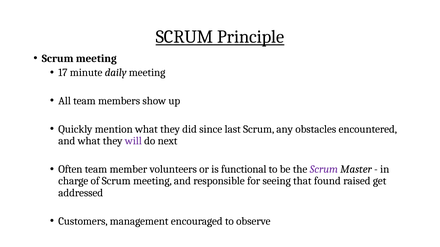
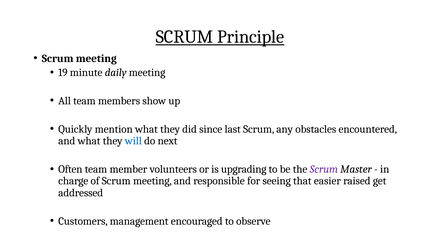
17: 17 -> 19 (63, 73)
will colour: purple -> blue (133, 141)
functional: functional -> upgrading (244, 170)
found: found -> easier (327, 181)
